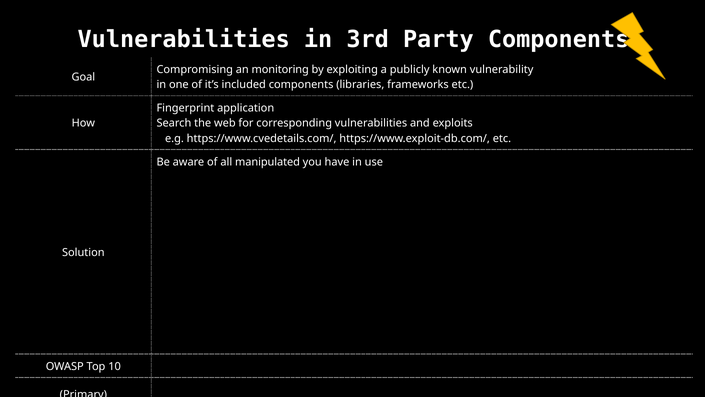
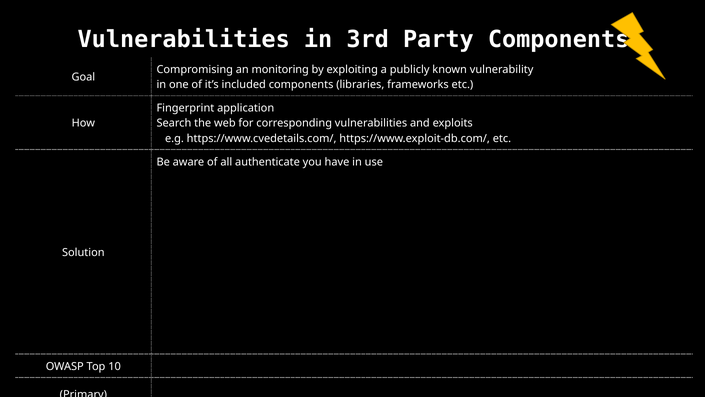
manipulated: manipulated -> authenticate (268, 162)
